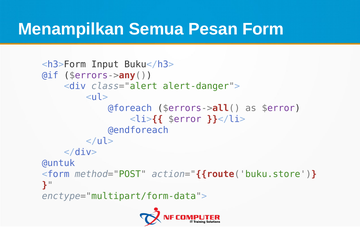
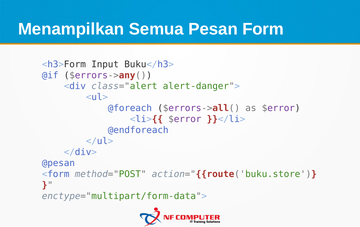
@untuk: @untuk -> @pesan (58, 163)
